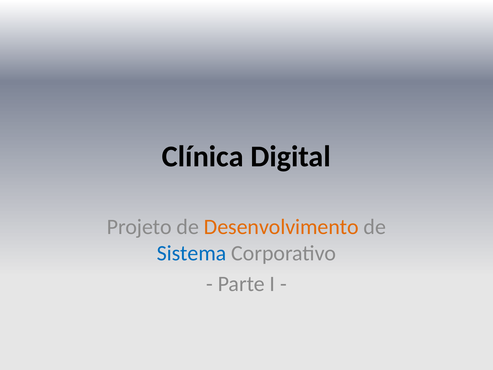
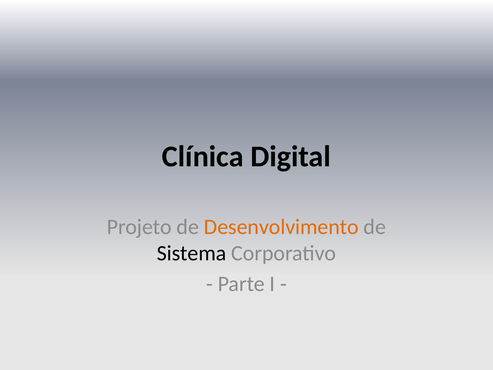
Sistema colour: blue -> black (192, 253)
